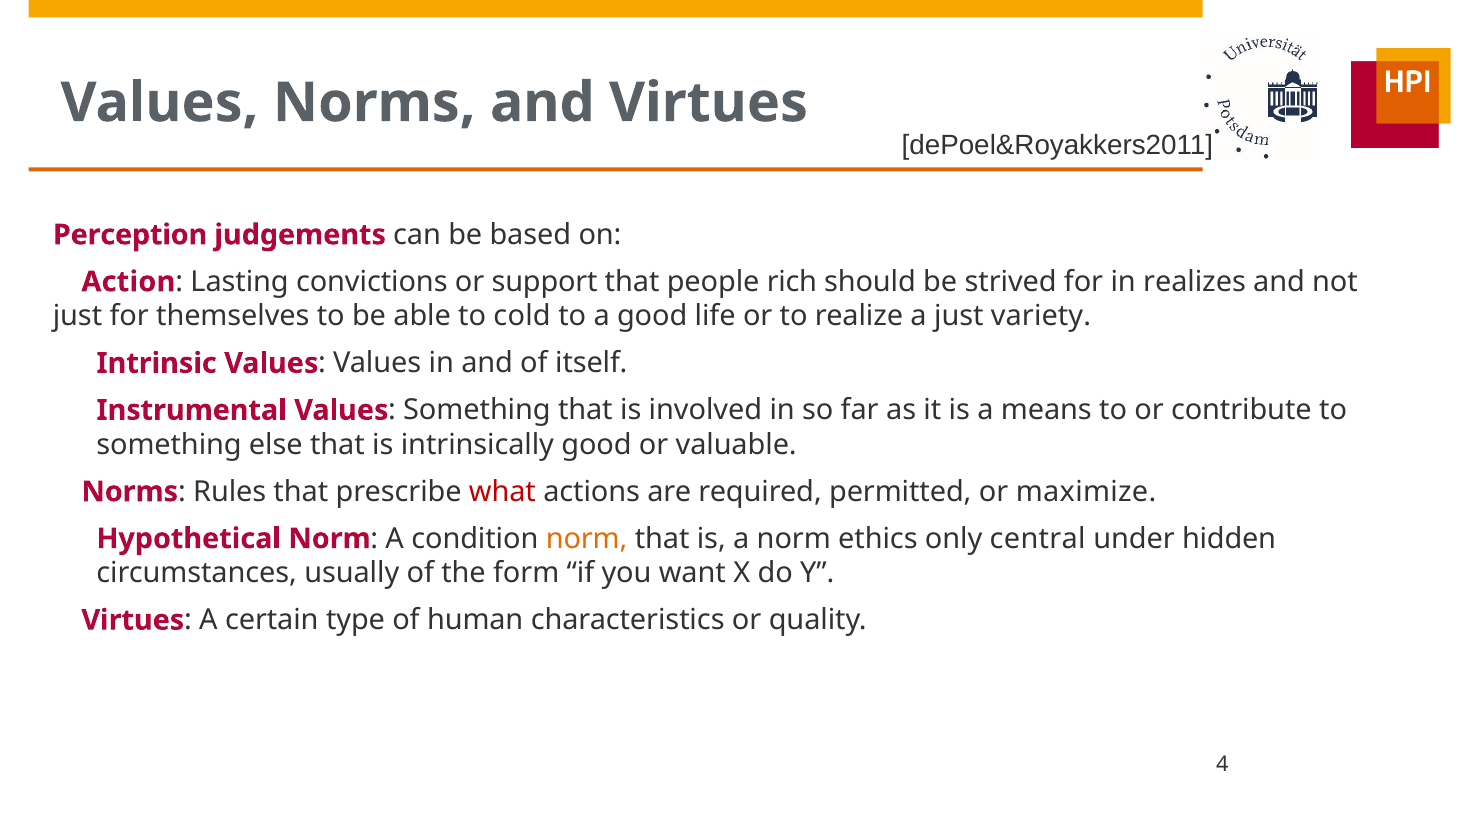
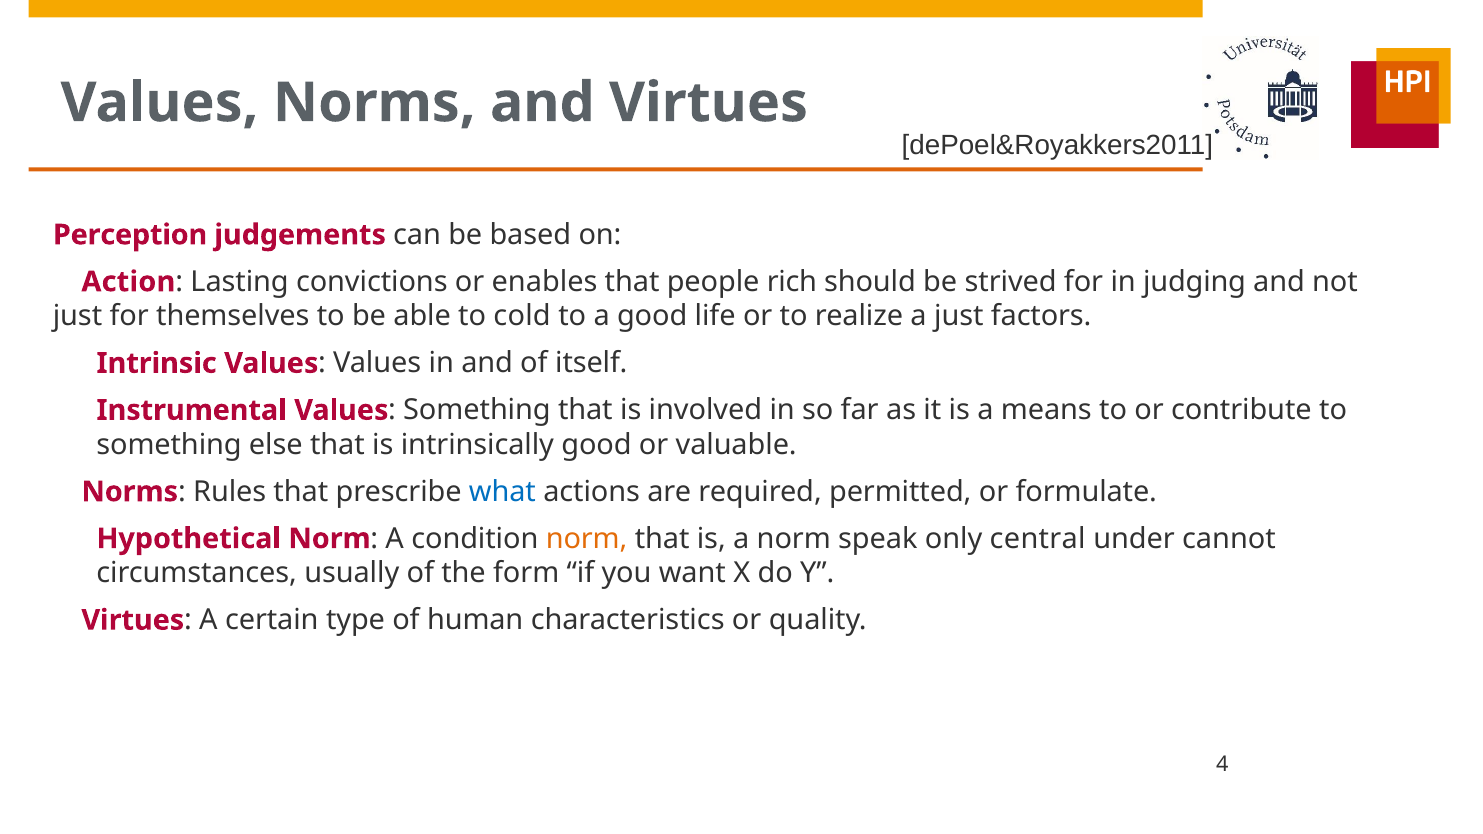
support: support -> enables (545, 282)
realizes: realizes -> judging (1195, 282)
variety: variety -> factors (1041, 316)
what colour: red -> blue (502, 492)
maximize: maximize -> formulate (1086, 492)
ethics: ethics -> speak (878, 539)
hidden: hidden -> cannot (1229, 539)
